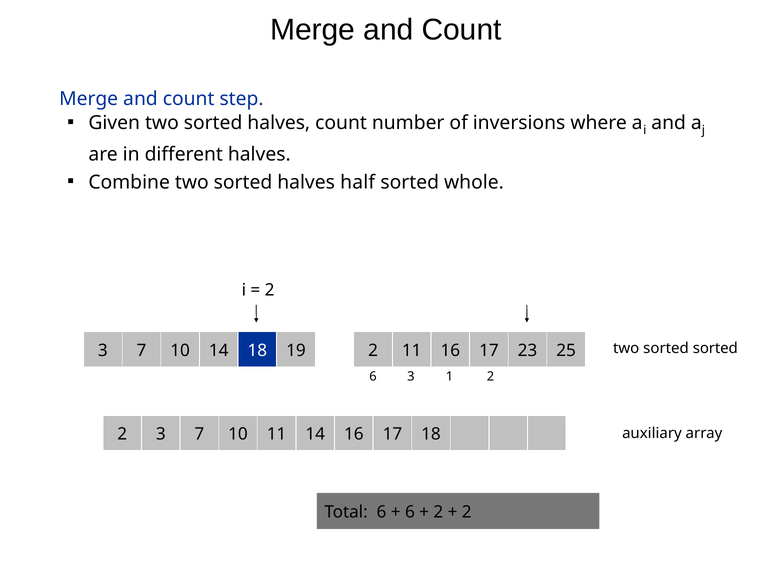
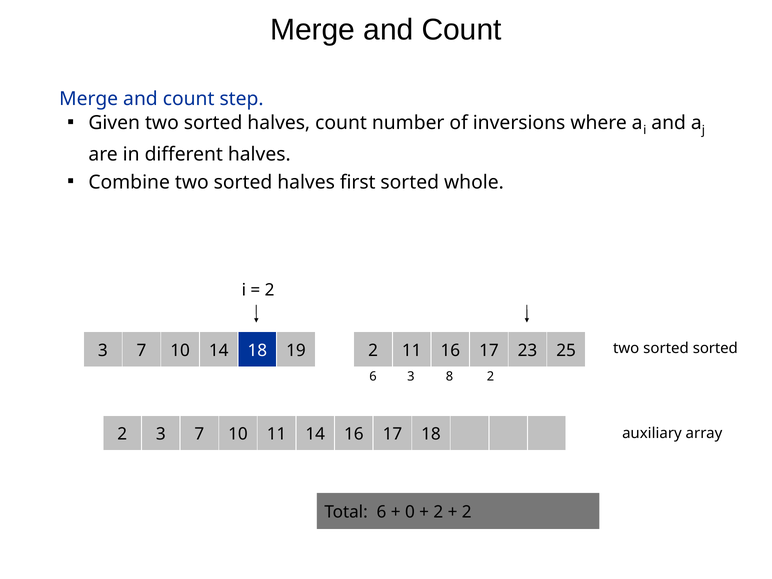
half: half -> first (358, 182)
1: 1 -> 8 (449, 376)
6: 6 -> 0 (410, 512)
